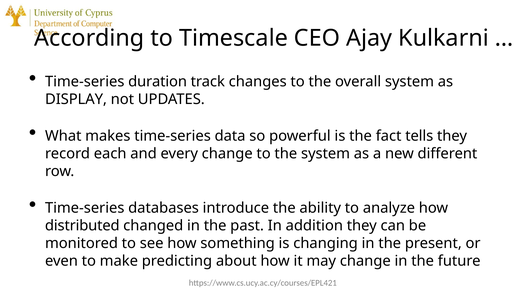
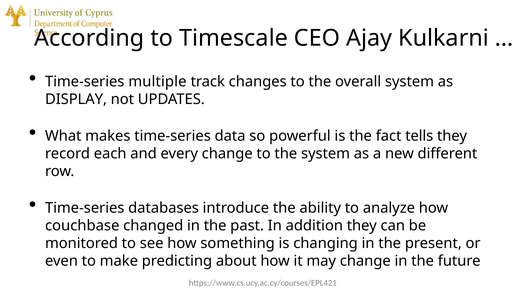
duration: duration -> multiple (157, 81)
distributed: distributed -> couchbase (82, 225)
